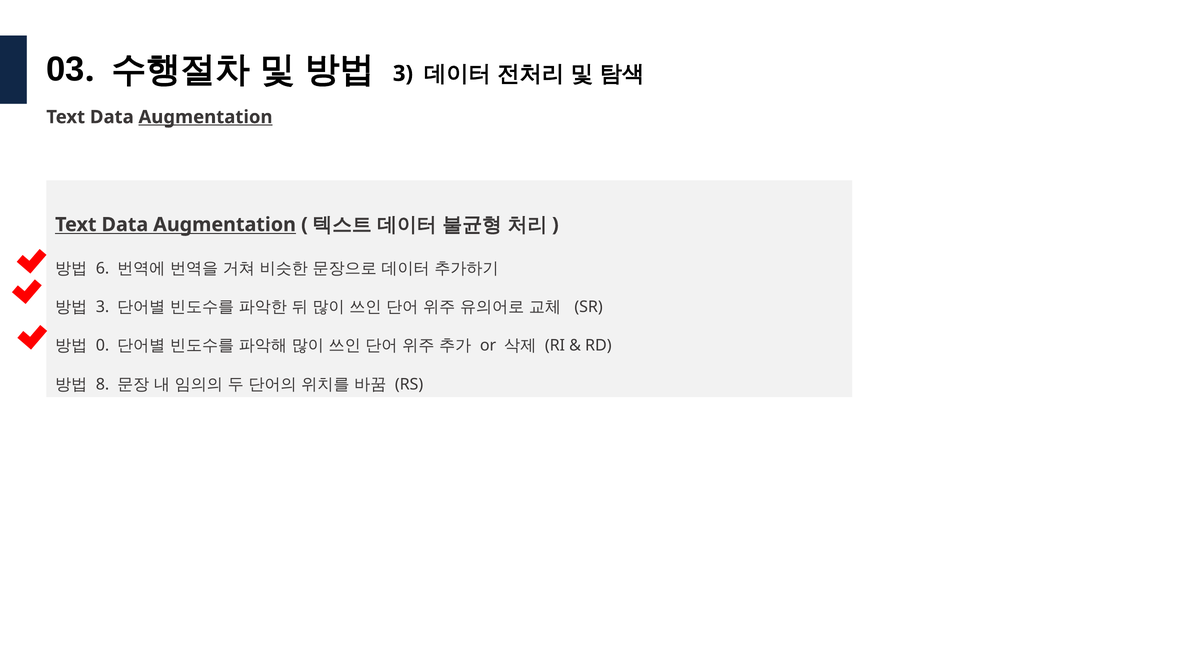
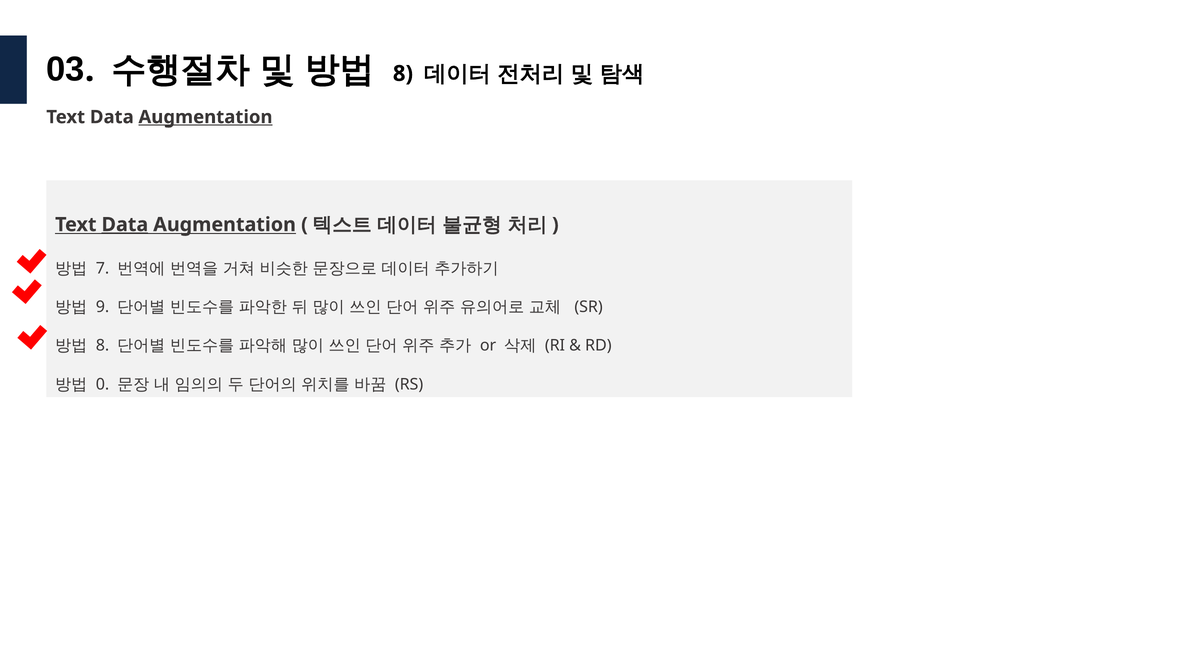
3: 3 -> 8 (403, 74)
Data underline: none -> present (125, 225)
6: 6 -> 7 (103, 268)
3: 3 -> 9 (103, 307)
0: 0 -> 8 (103, 345)
8: 8 -> 0 (103, 384)
